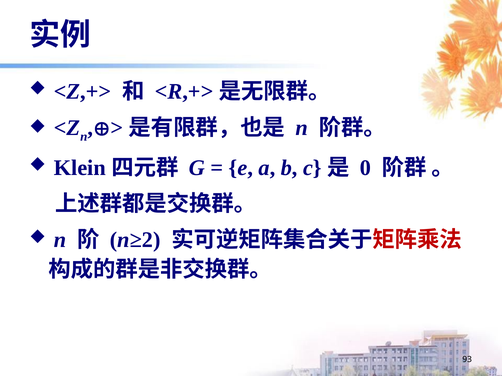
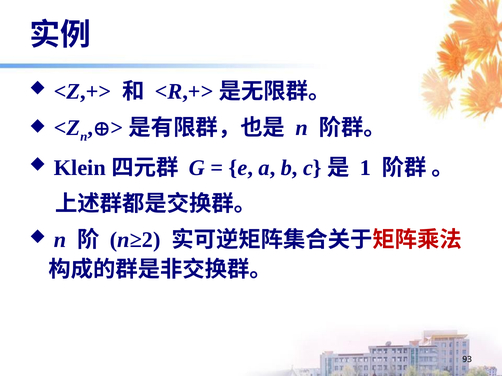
0: 0 -> 1 (365, 168)
